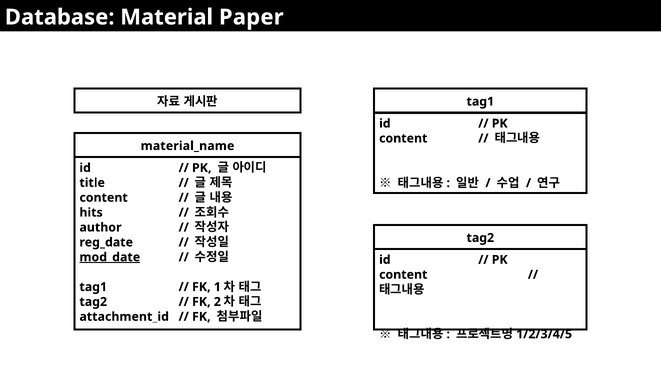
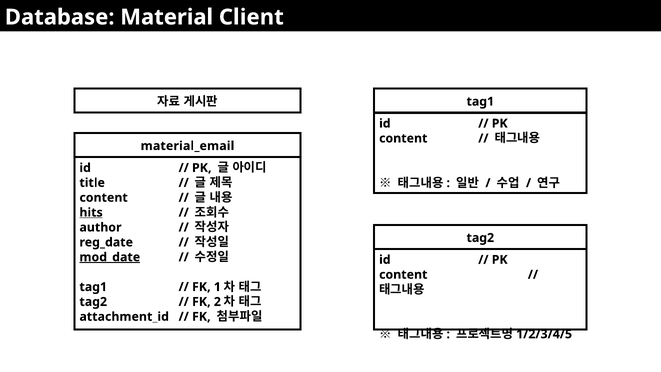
Paper: Paper -> Client (251, 17)
material_name: material_name -> material_email (187, 146)
hits underline: none -> present (91, 212)
